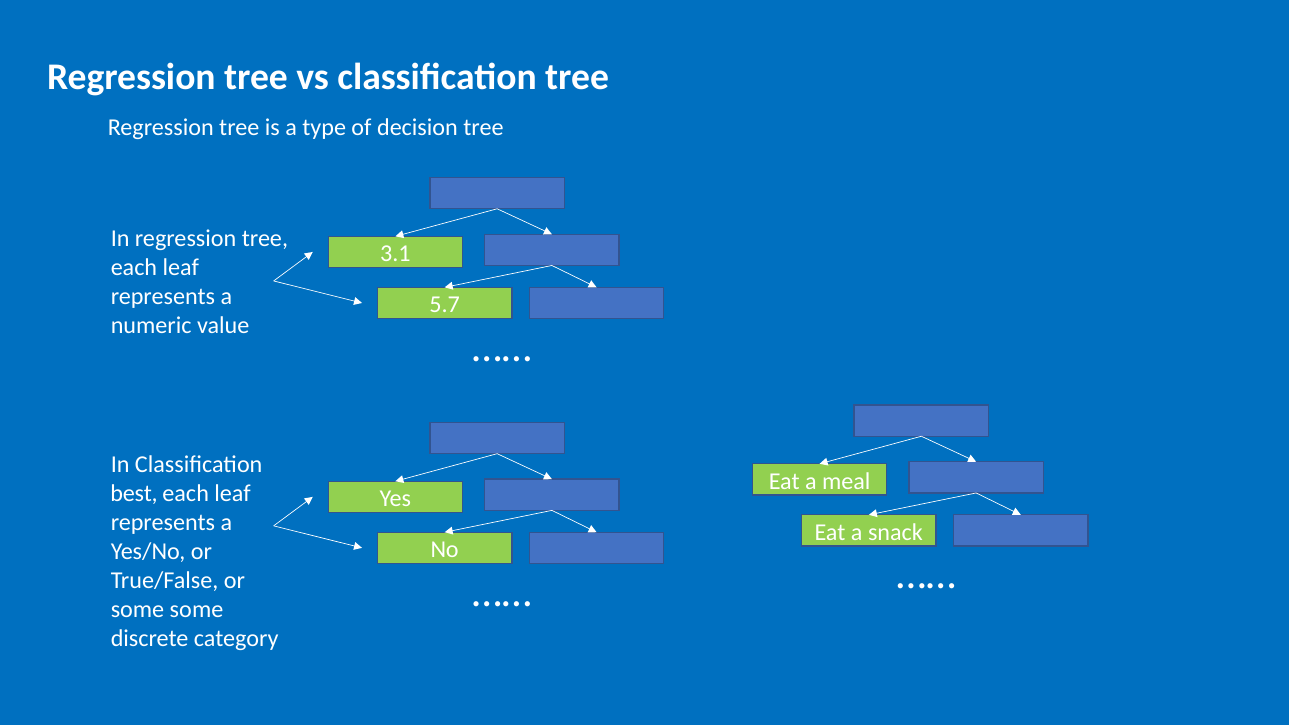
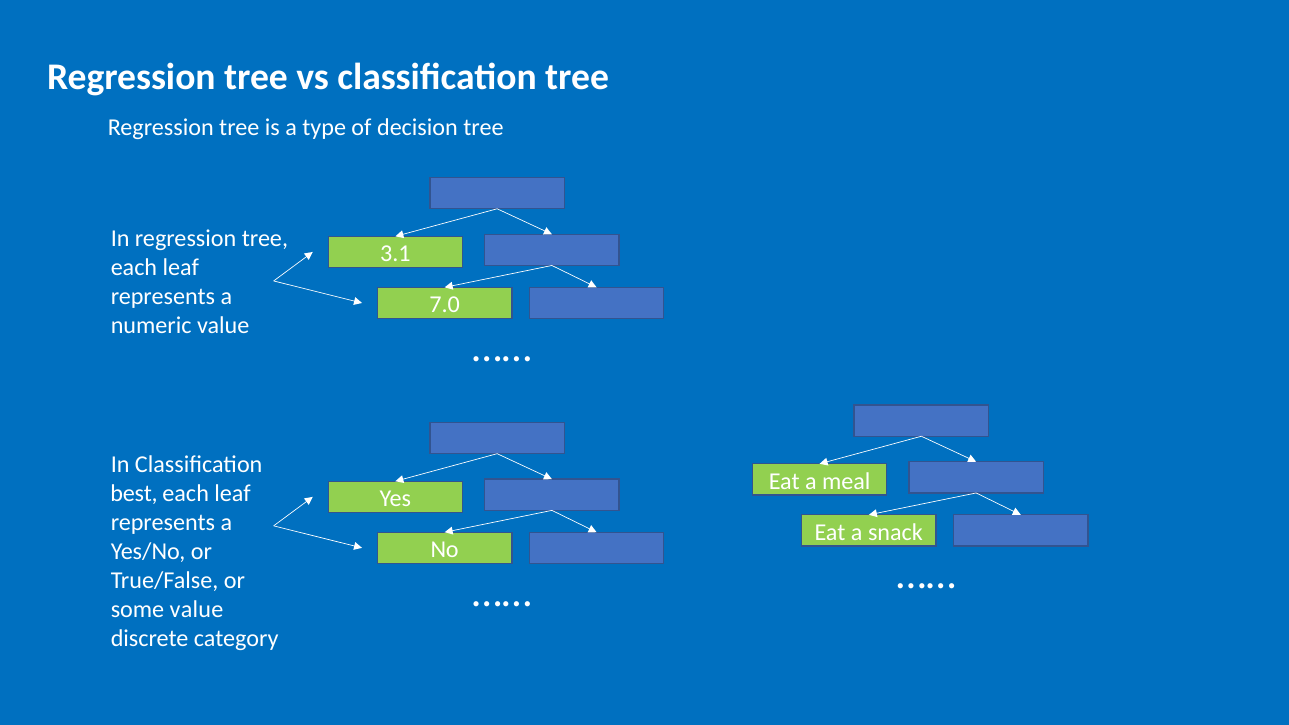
5.7: 5.7 -> 7.0 (445, 305)
some some: some -> value (196, 609)
